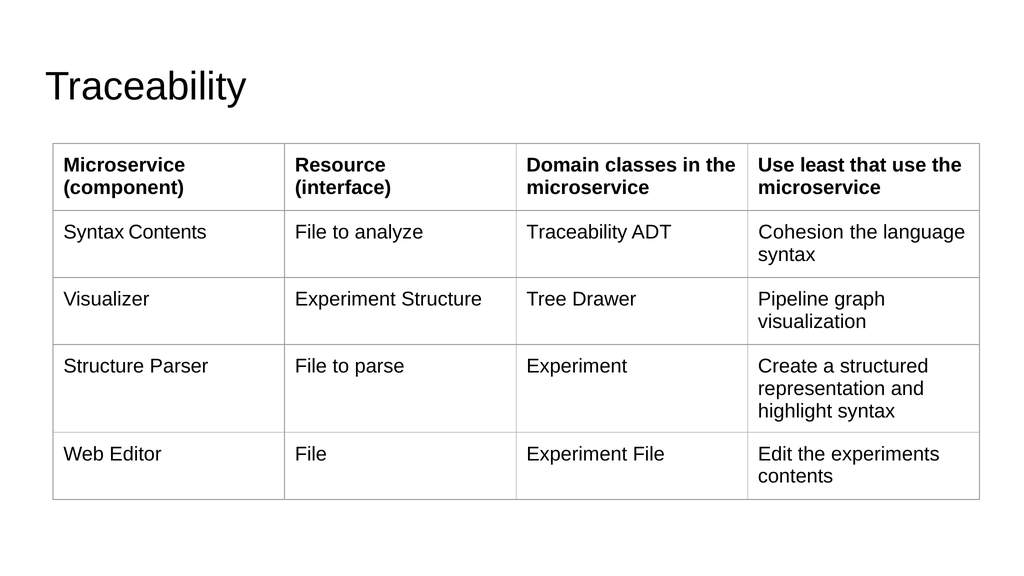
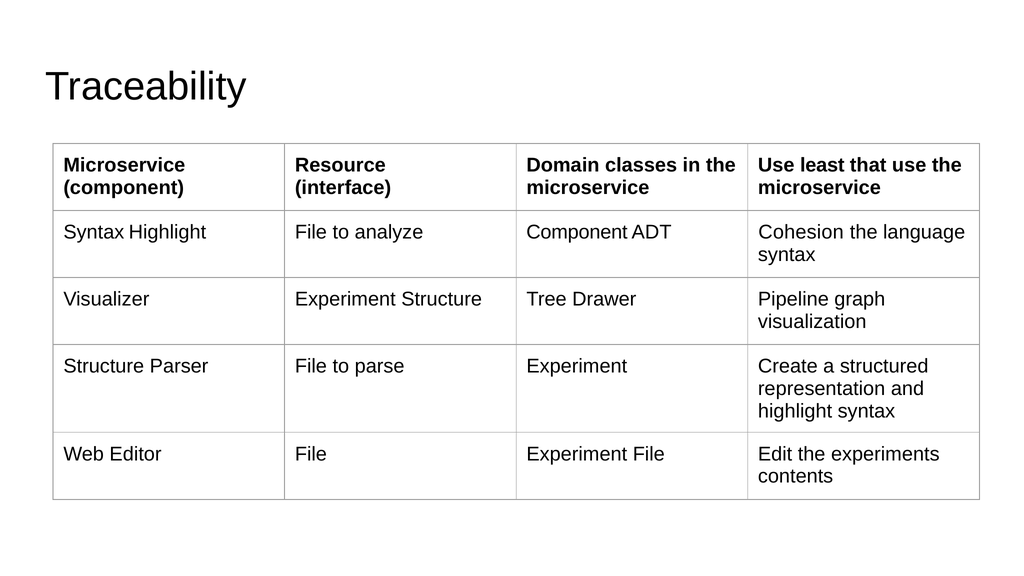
Syntax Contents: Contents -> Highlight (167, 232)
analyze Traceability: Traceability -> Component (577, 232)
